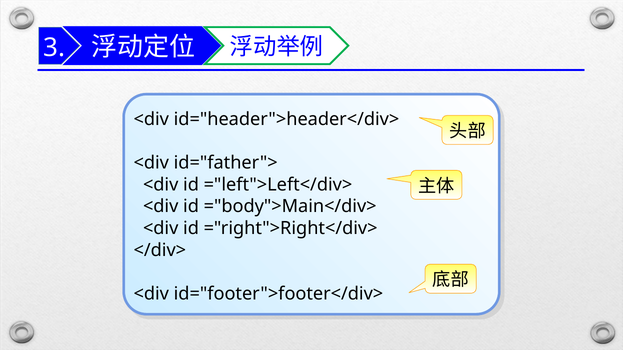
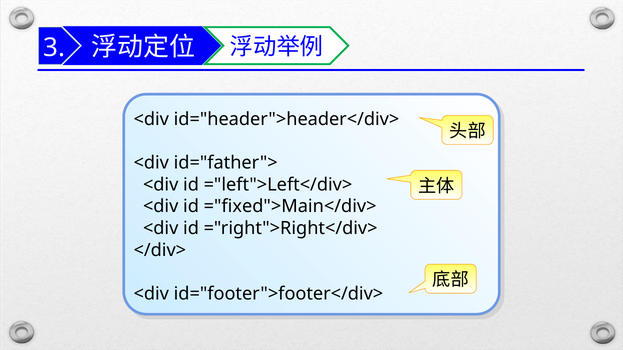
="body">Main</div>: ="body">Main</div> -> ="fixed">Main</div> (290, 207)
